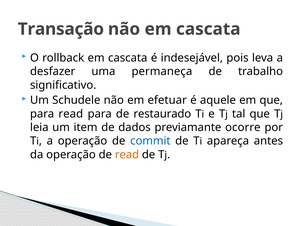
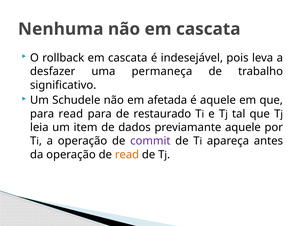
Transação: Transação -> Nenhuma (61, 29)
efetuar: efetuar -> afetada (167, 100)
previamante ocorre: ocorre -> aquele (243, 127)
commit colour: blue -> purple (150, 141)
